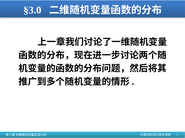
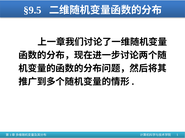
§3.0: §3.0 -> §9.5 (32, 10)
